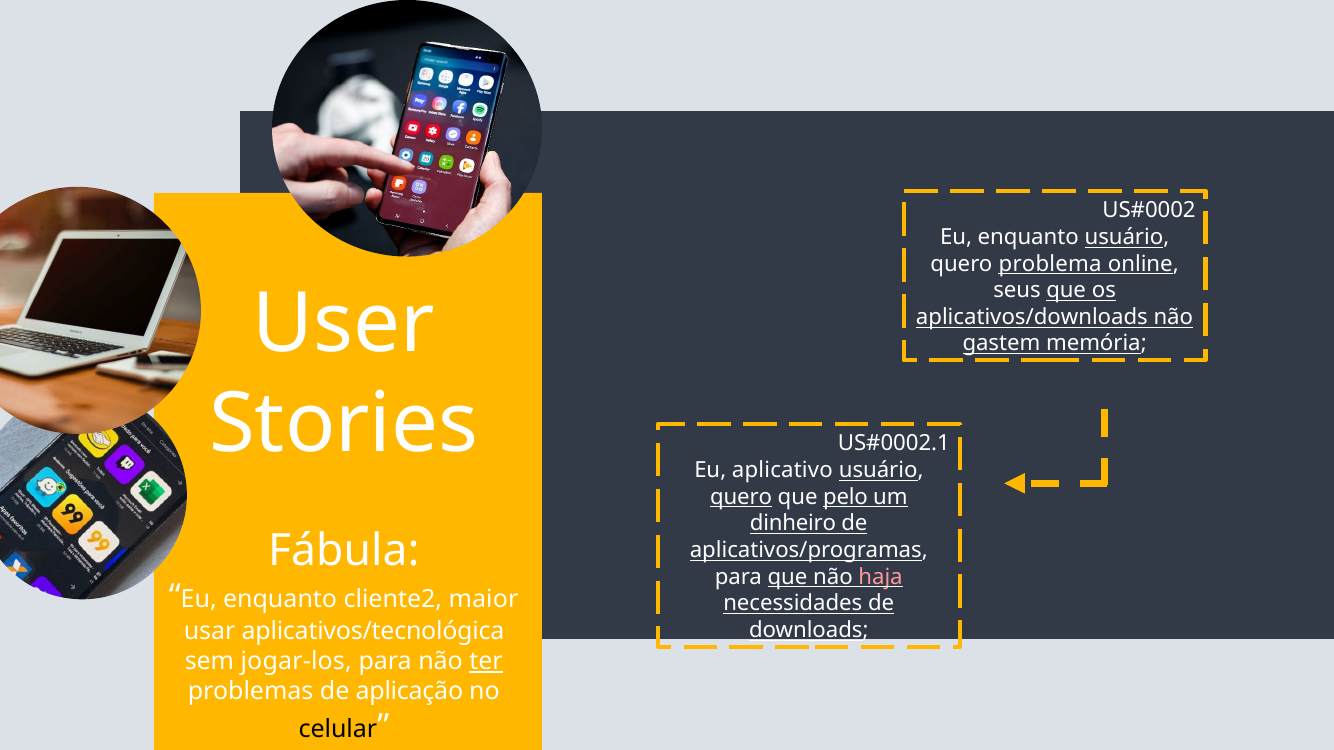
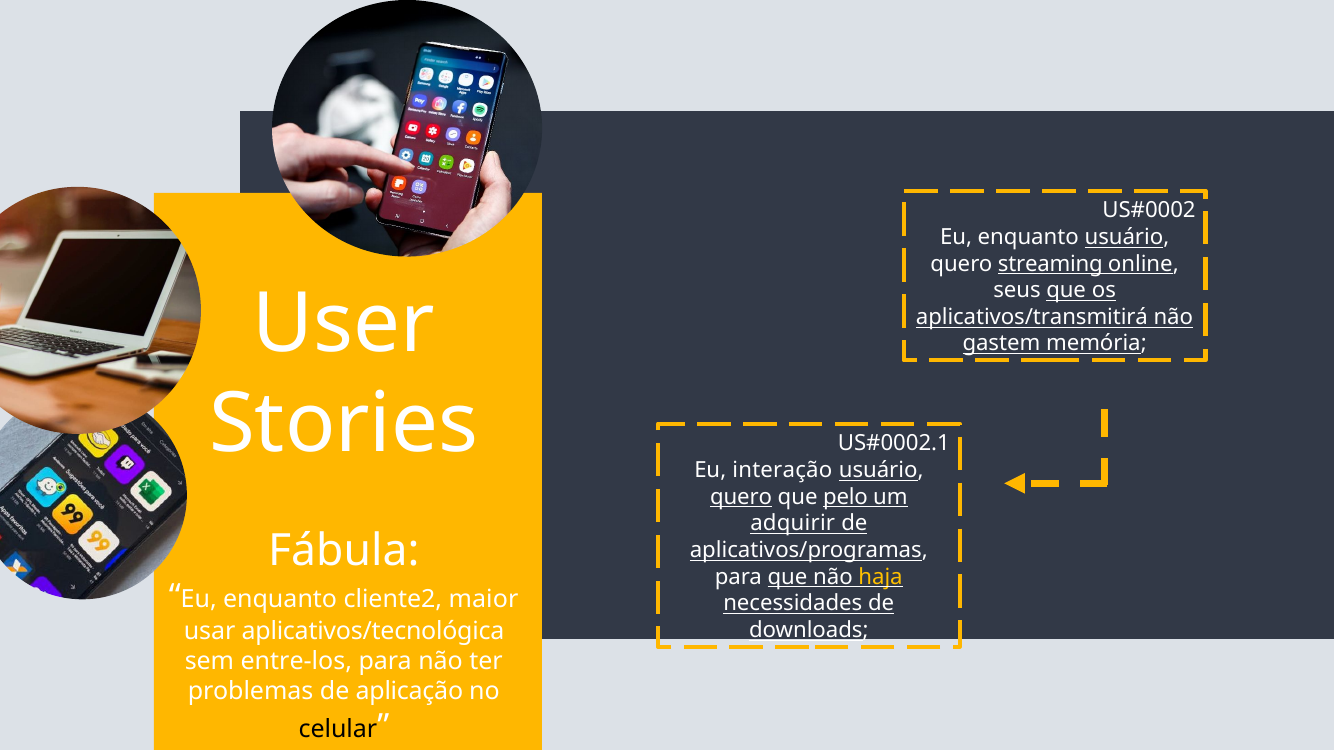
problema: problema -> streaming (1050, 264)
aplicativos/downloads: aplicativos/downloads -> aplicativos/transmitirá (1032, 317)
aplicativo: aplicativo -> interação (782, 470)
dinheiro: dinheiro -> adquirir (793, 524)
haja colour: pink -> yellow (881, 577)
jogar-los: jogar-los -> entre-los (296, 662)
ter underline: present -> none (486, 662)
